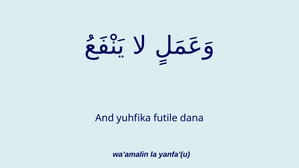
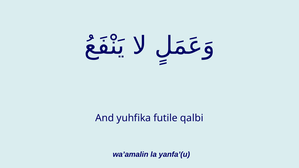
dana: dana -> qalbi (192, 118)
